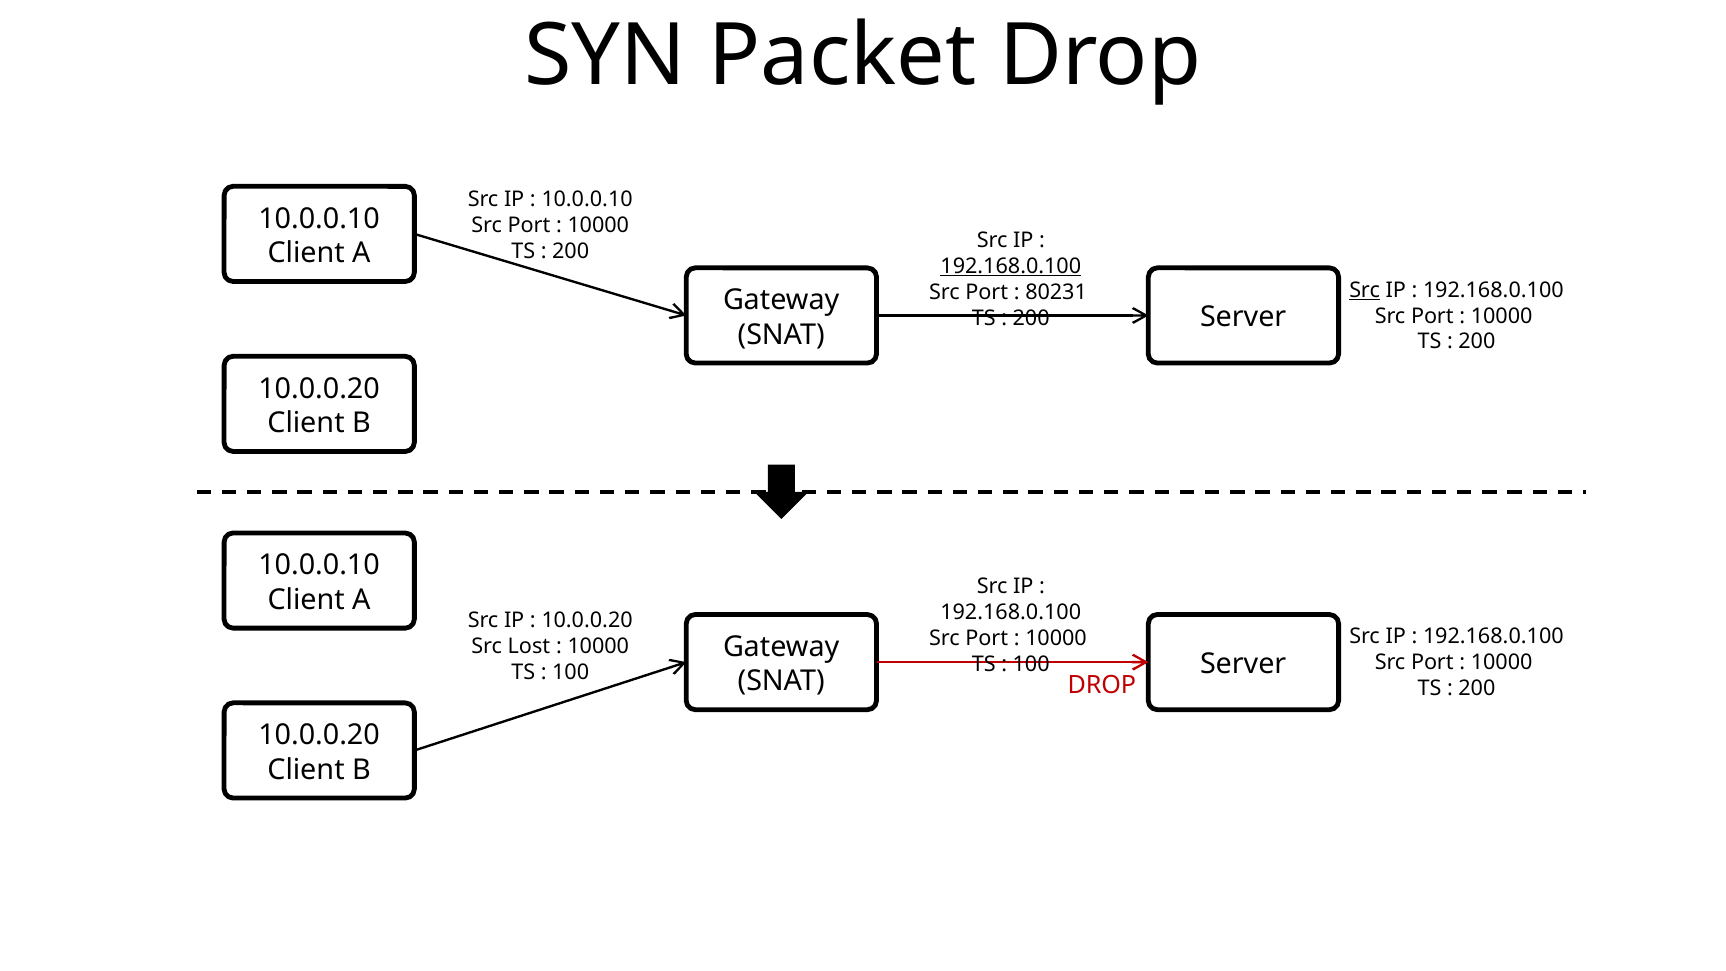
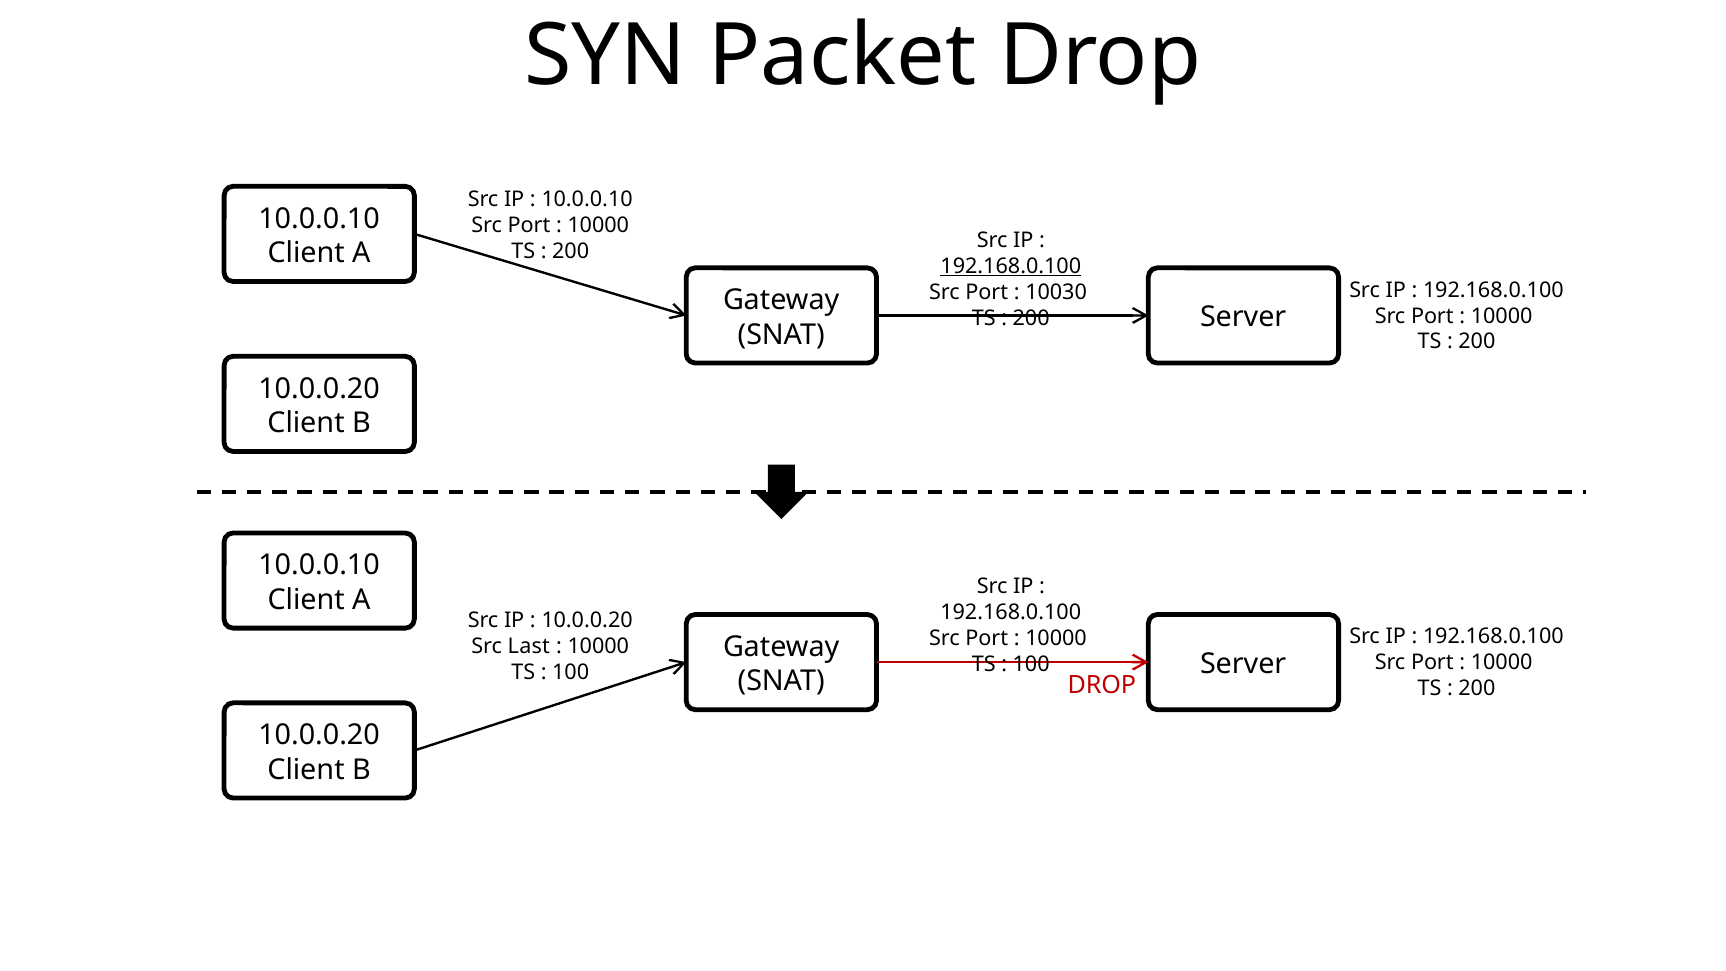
Src underline: present -> none (1365, 290)
80231: 80231 -> 10030 (1056, 292)
Lost: Lost -> Last (529, 647)
